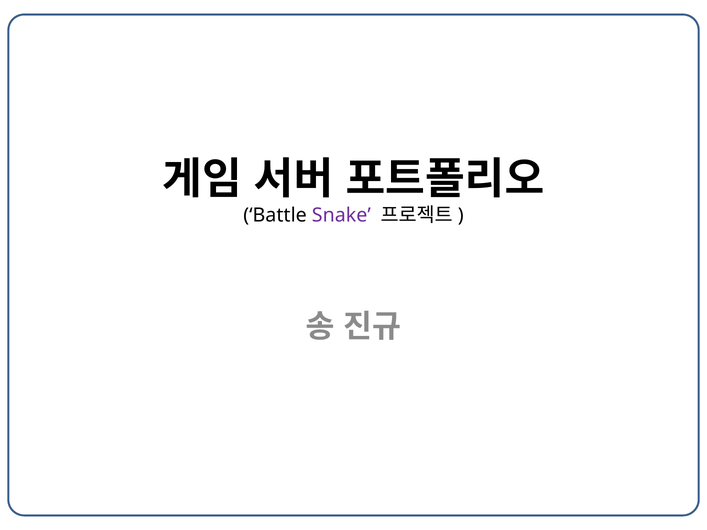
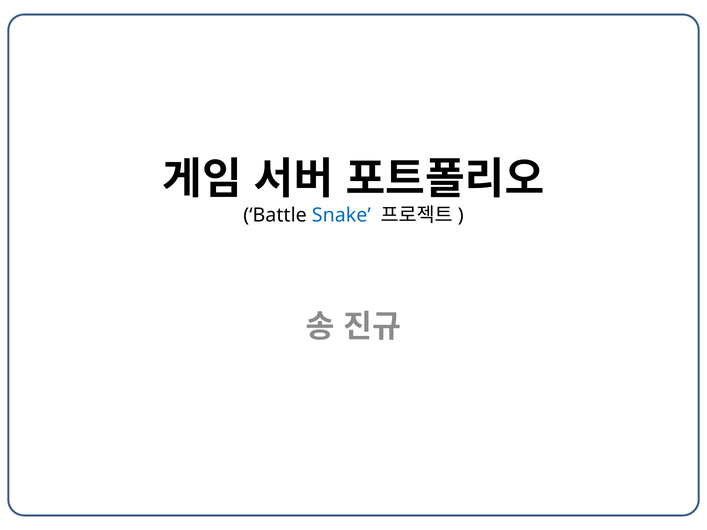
Snake colour: purple -> blue (341, 216)
